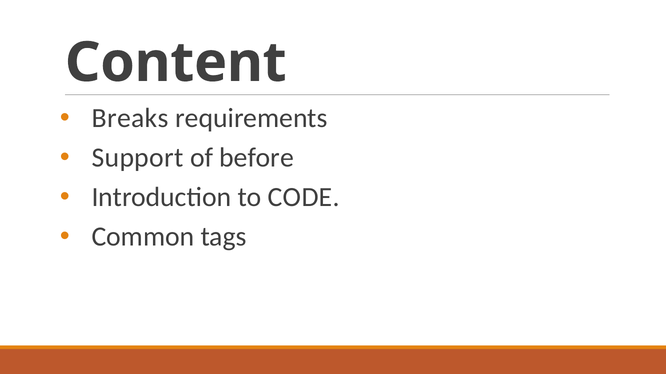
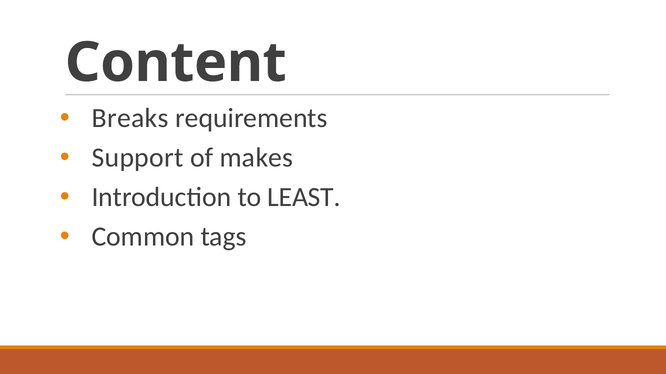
before: before -> makes (256, 158)
CODE: CODE -> LEAST (304, 197)
